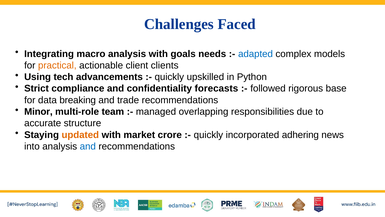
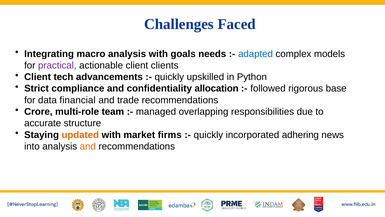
practical colour: orange -> purple (57, 65)
Using: Using -> Client (38, 77)
forecasts: forecasts -> allocation (217, 88)
breaking: breaking -> financial (78, 100)
Minor: Minor -> Crore (38, 111)
crore: crore -> firms (170, 135)
and colour: blue -> orange (88, 146)
